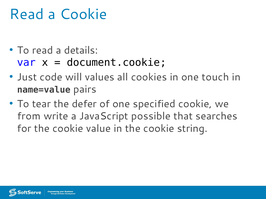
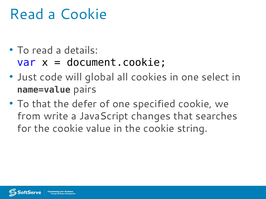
values: values -> global (100, 77)
touch: touch -> select (215, 77)
To tear: tear -> that (42, 104)
possible: possible -> changes (151, 116)
